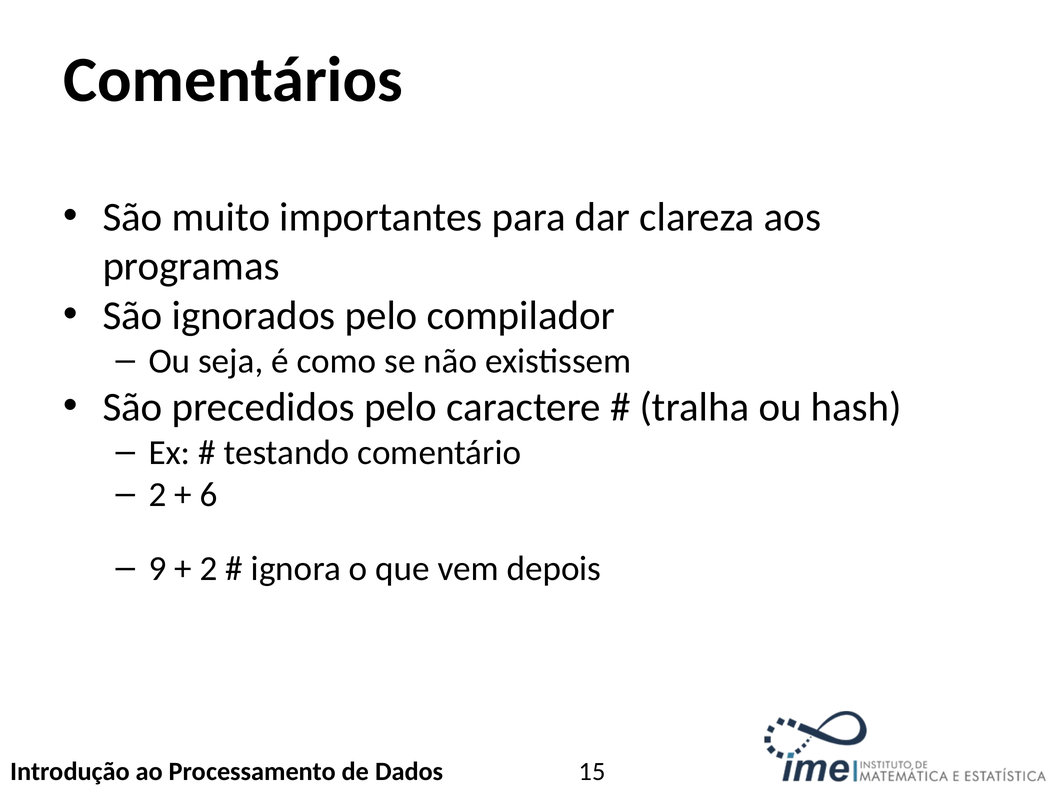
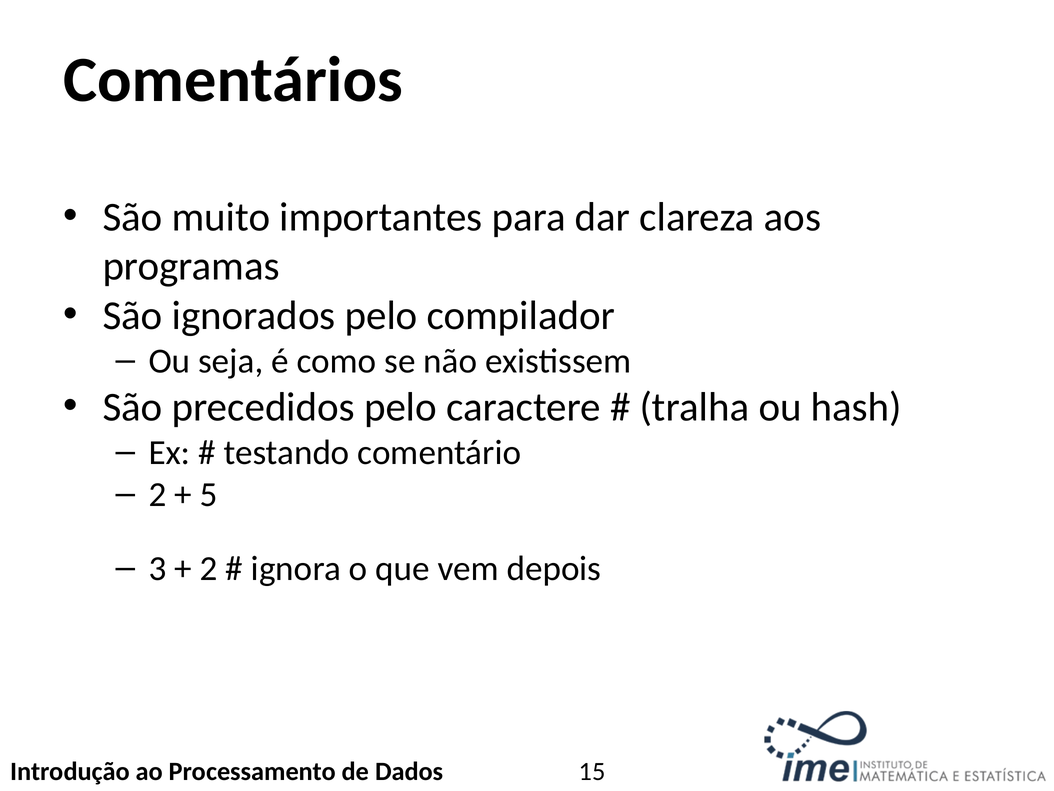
6: 6 -> 5 (209, 494)
9: 9 -> 3 (158, 568)
